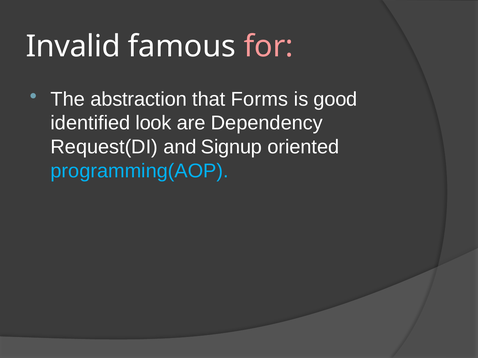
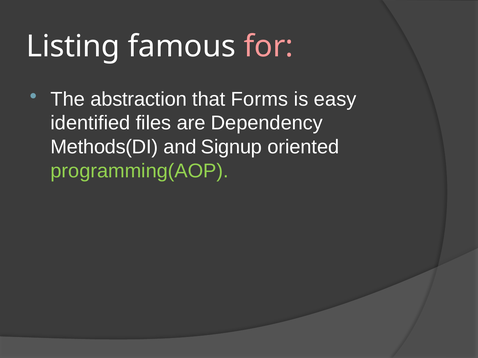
Invalid: Invalid -> Listing (73, 46)
good: good -> easy (335, 99)
look: look -> files (153, 123)
Request(DI: Request(DI -> Methods(DI (104, 147)
programming(AOP colour: light blue -> light green (140, 171)
